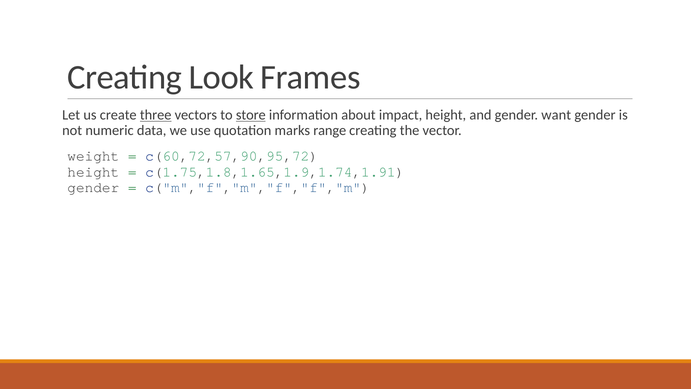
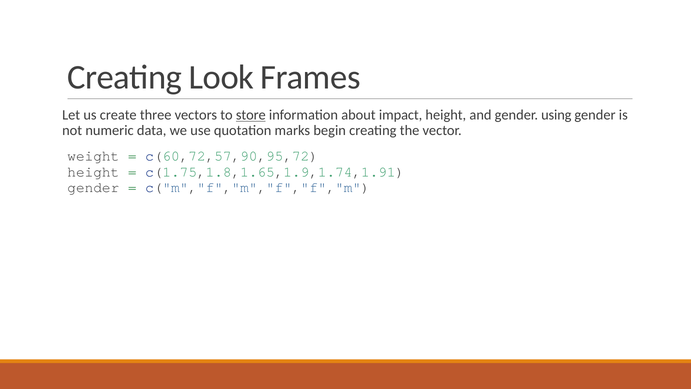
three underline: present -> none (156, 115)
want: want -> using (556, 115)
range: range -> begin (330, 130)
